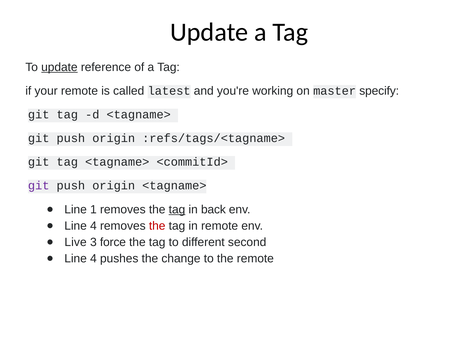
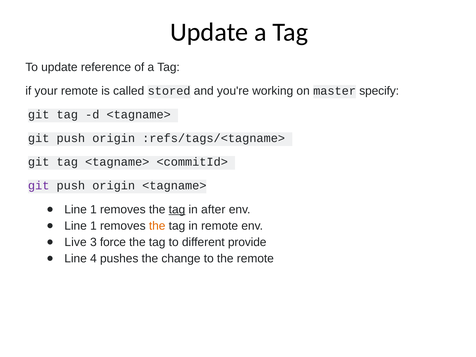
update underline: present -> none (59, 67)
latest: latest -> stored (169, 91)
back: back -> after (213, 209)
4: 4 -> 1 (93, 226)
the colour: red -> orange (157, 226)
second: second -> provide (247, 242)
